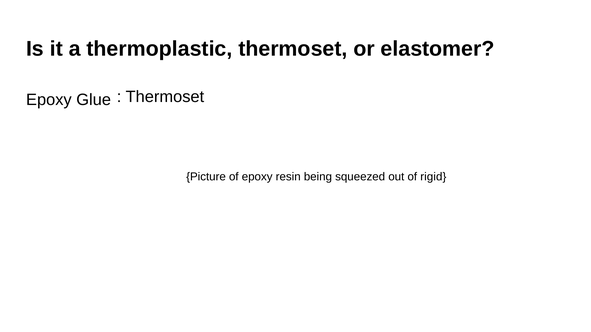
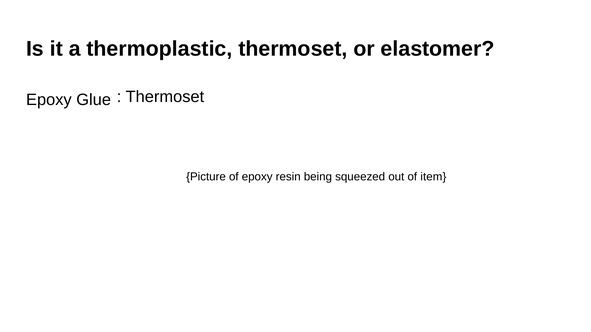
rigid: rigid -> item (433, 177)
